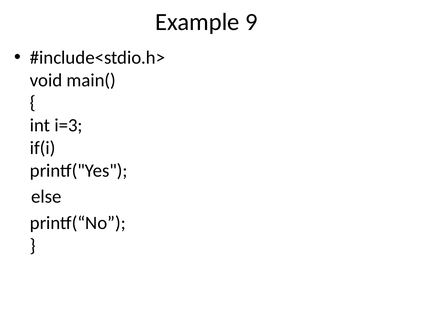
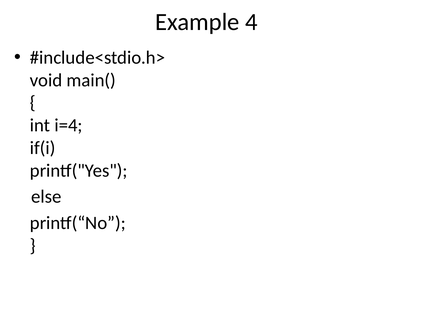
9: 9 -> 4 (251, 22)
i=3: i=3 -> i=4 (69, 125)
